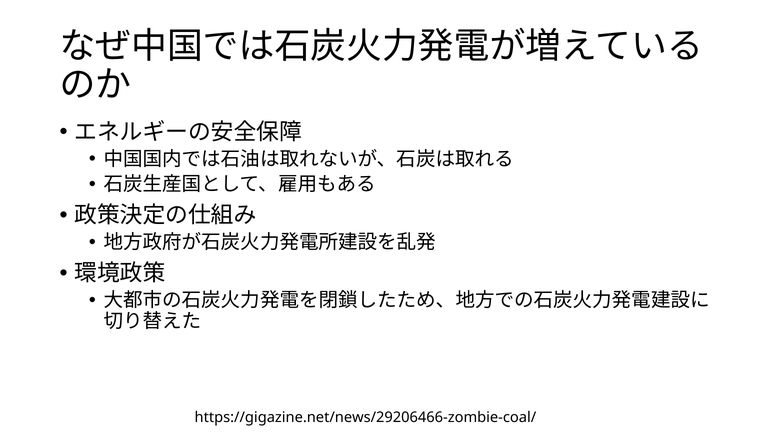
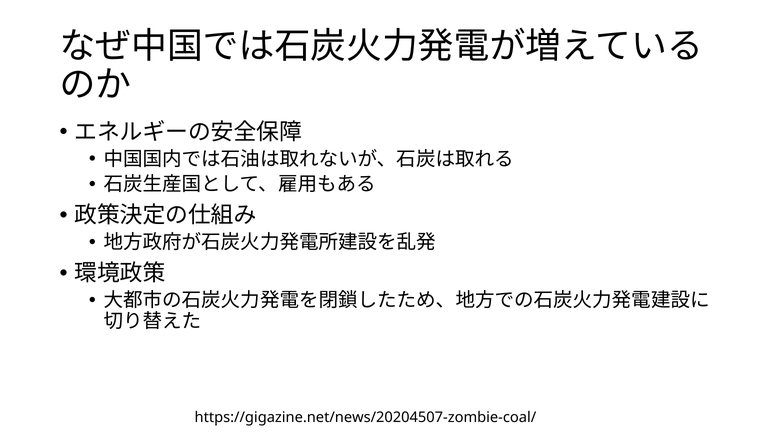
https://gigazine.net/news/29206466-zombie-coal/: https://gigazine.net/news/29206466-zombie-coal/ -> https://gigazine.net/news/20204507-zombie-coal/ (365, 417)
